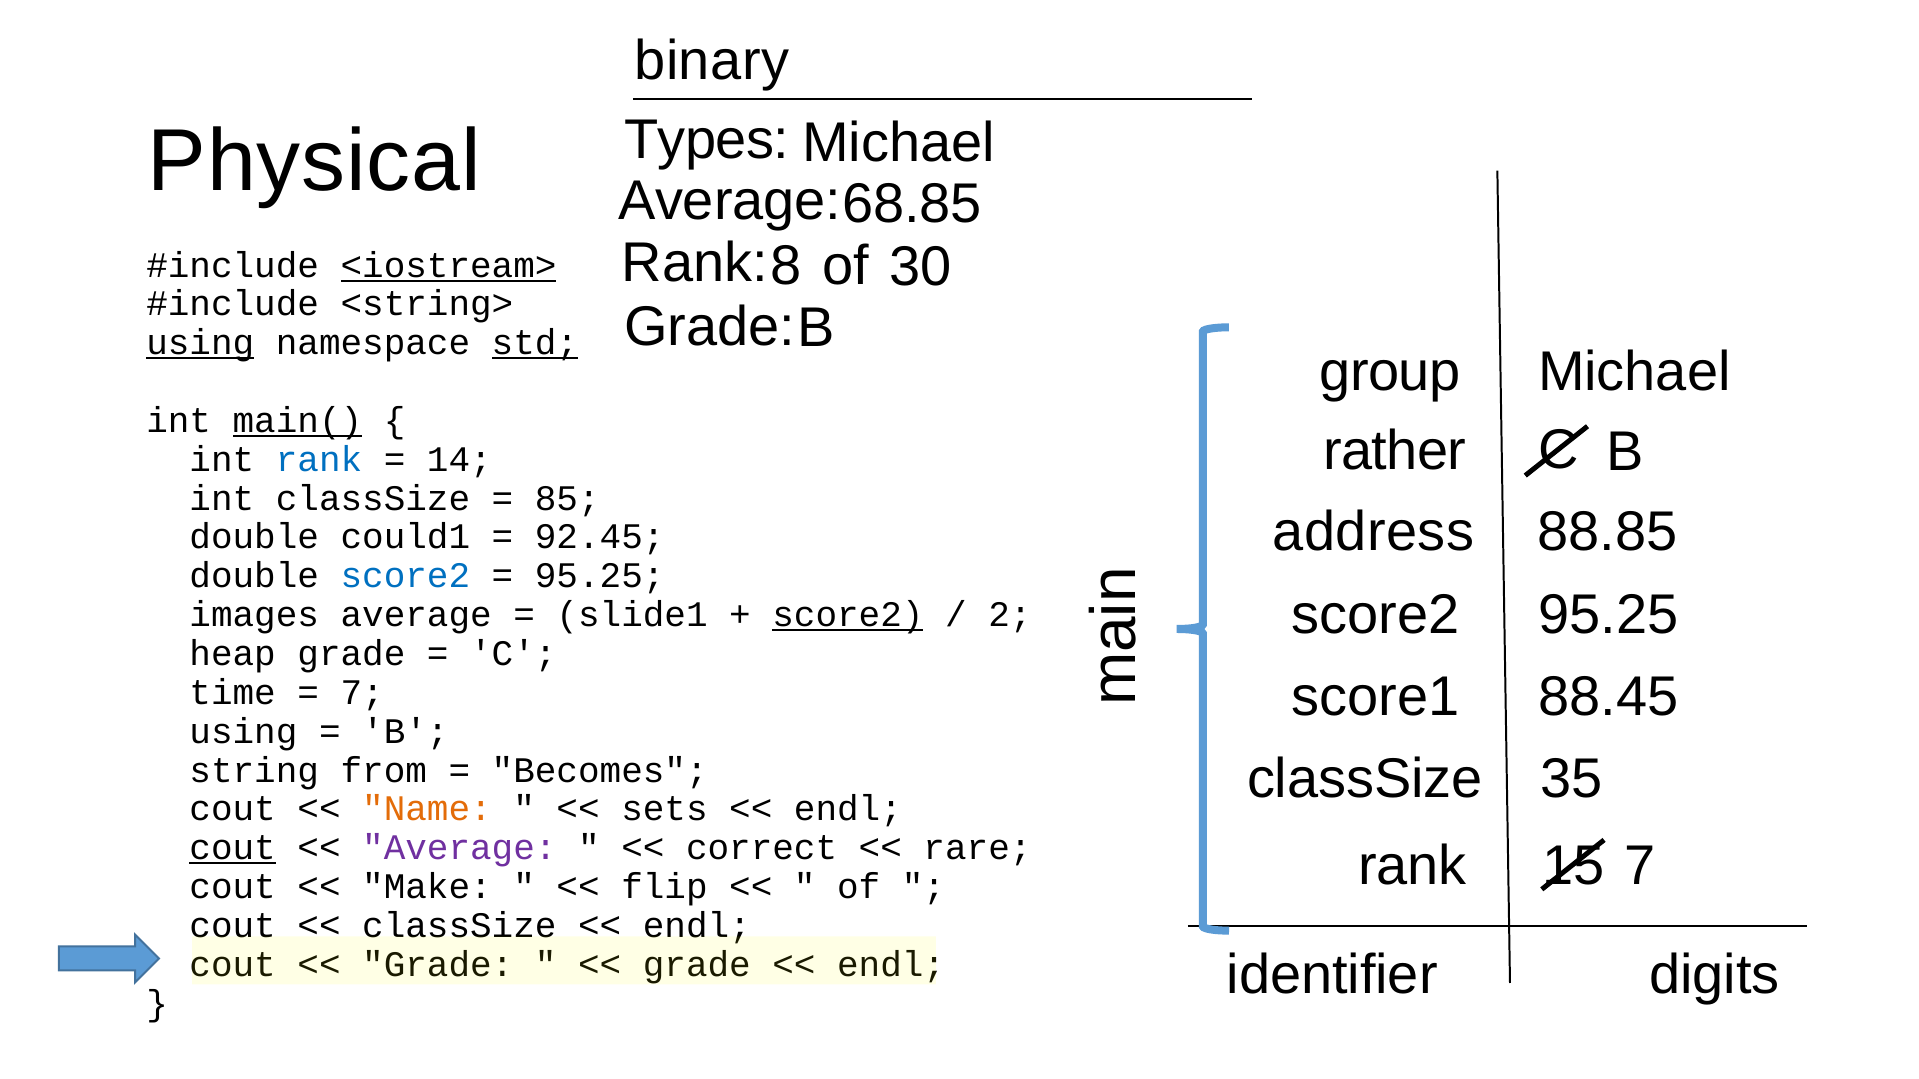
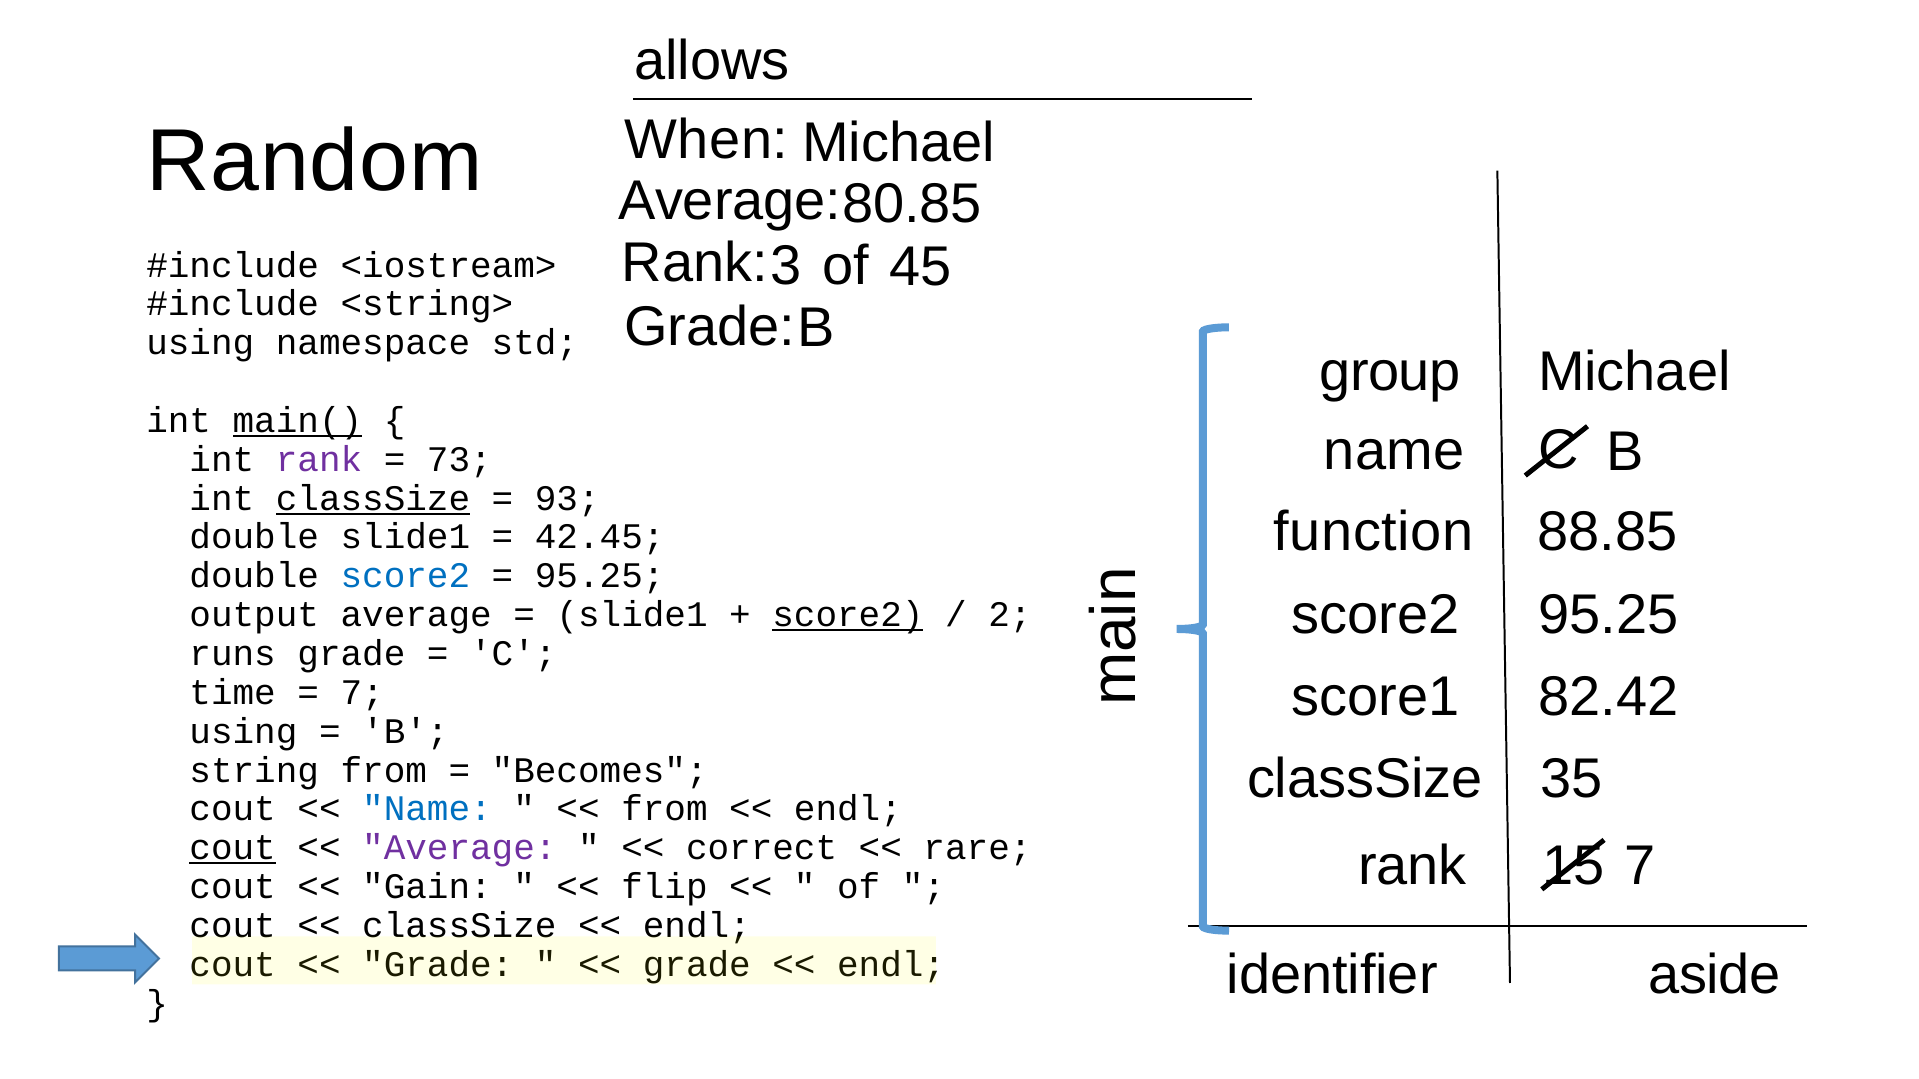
binary: binary -> allows (712, 61)
Types: Types -> When (706, 140)
Physical: Physical -> Random (314, 161)
68.85: 68.85 -> 80.85 (912, 204)
8: 8 -> 3 (786, 266)
30: 30 -> 45 (921, 267)
<iostream> underline: present -> none (449, 265)
using underline: present -> none (200, 343)
std underline: present -> none (535, 343)
rather: rather -> name (1394, 451)
rank colour: blue -> purple (319, 460)
14: 14 -> 73 (459, 460)
classSize underline: none -> present (373, 498)
85: 85 -> 93 (567, 498)
address: address -> function (1374, 532)
double could1: could1 -> slide1 (405, 537)
92.45: 92.45 -> 42.45 (600, 537)
images: images -> output (254, 615)
heap: heap -> runs (233, 654)
88.45: 88.45 -> 82.42 (1609, 697)
Name colour: orange -> blue (427, 809)
sets: sets -> from (664, 809)
Make: Make -> Gain (427, 887)
digits: digits -> aside (1715, 976)
